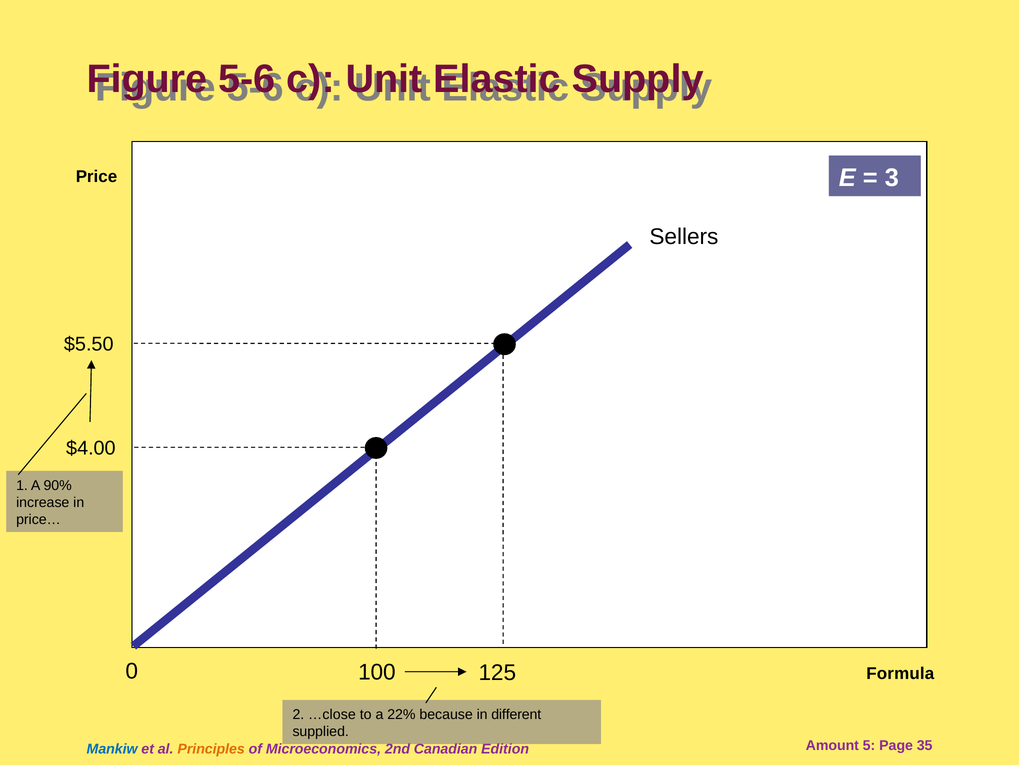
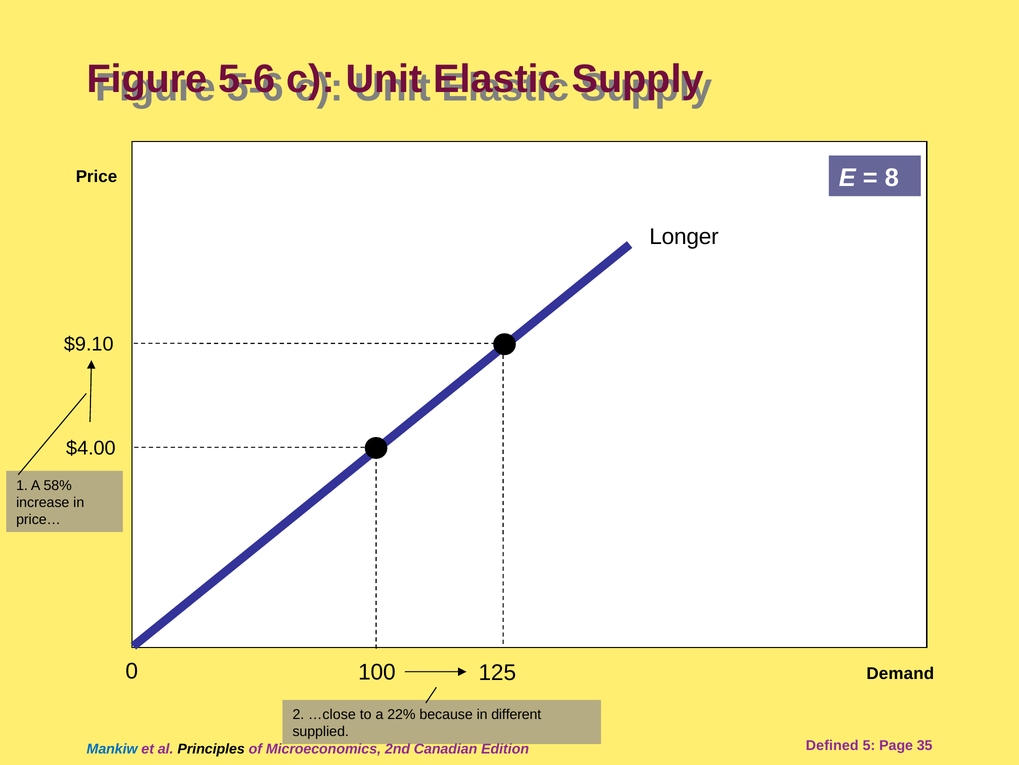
3: 3 -> 8 (892, 178)
Sellers: Sellers -> Longer (684, 237)
$5.50: $5.50 -> $9.10 (89, 344)
90%: 90% -> 58% (58, 485)
Formula: Formula -> Demand (900, 673)
Principles colour: orange -> black (211, 748)
Amount: Amount -> Defined (832, 745)
